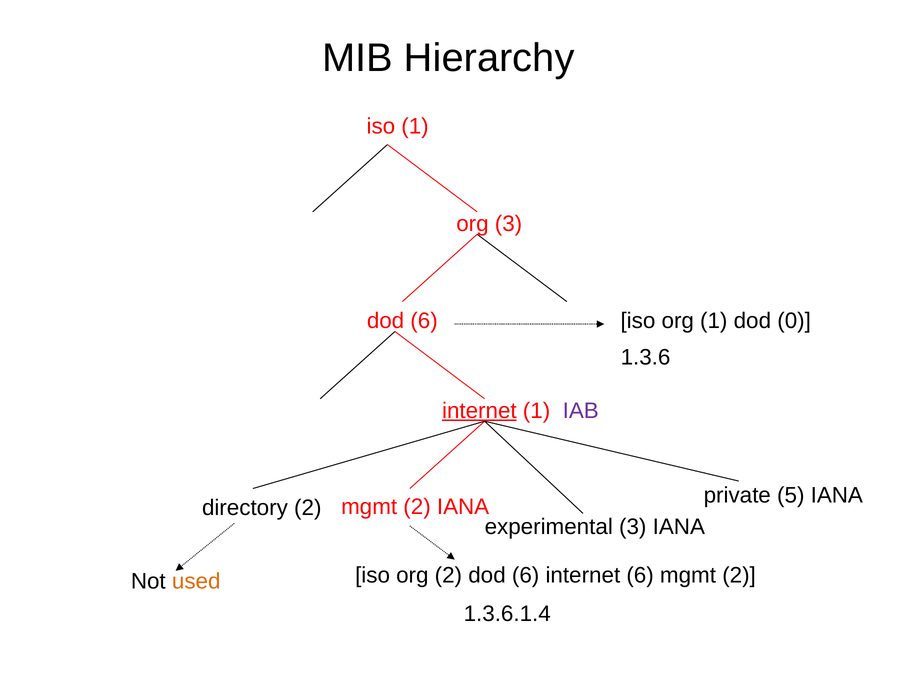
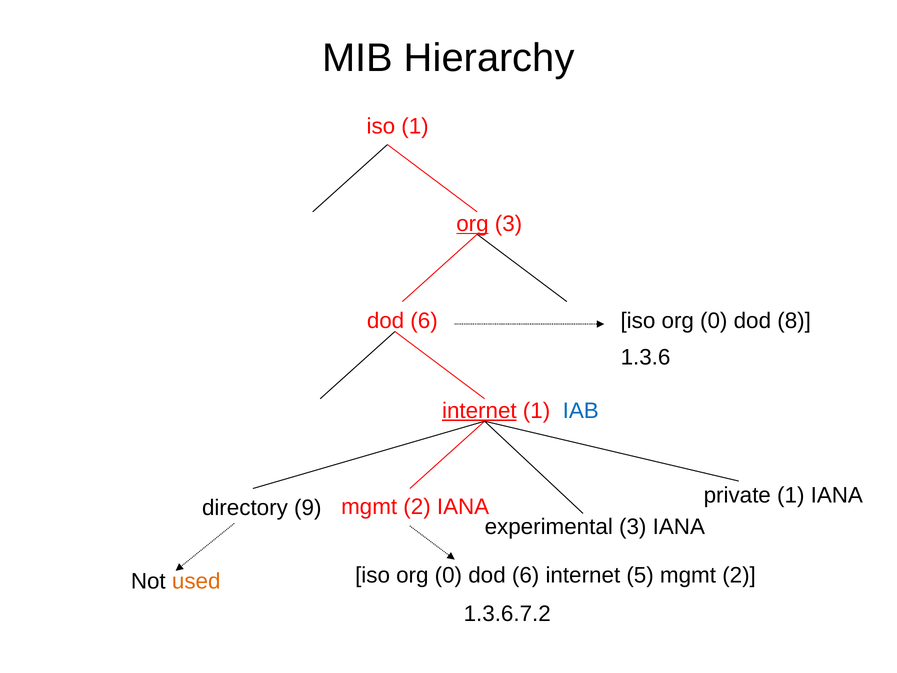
org underline: none -> present (472, 224)
1: 1 -> 0 (714, 321)
0: 0 -> 8 (794, 321)
IAB colour: purple -> blue (581, 411)
private 5: 5 -> 1 (791, 495)
directory 2: 2 -> 9 (308, 508)
2: 2 -> 0 (448, 575)
internet 6: 6 -> 5 (640, 575)
1.3.6.1.4: 1.3.6.1.4 -> 1.3.6.7.2 (507, 614)
